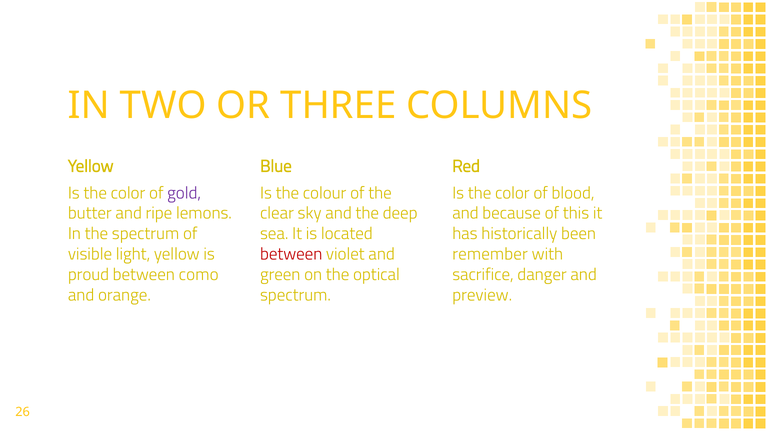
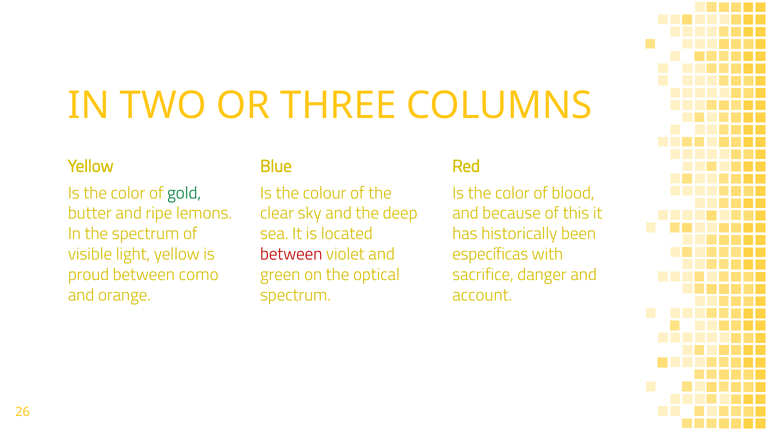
gold colour: purple -> green (184, 193)
remember: remember -> específicas (490, 254)
preview: preview -> account (482, 295)
